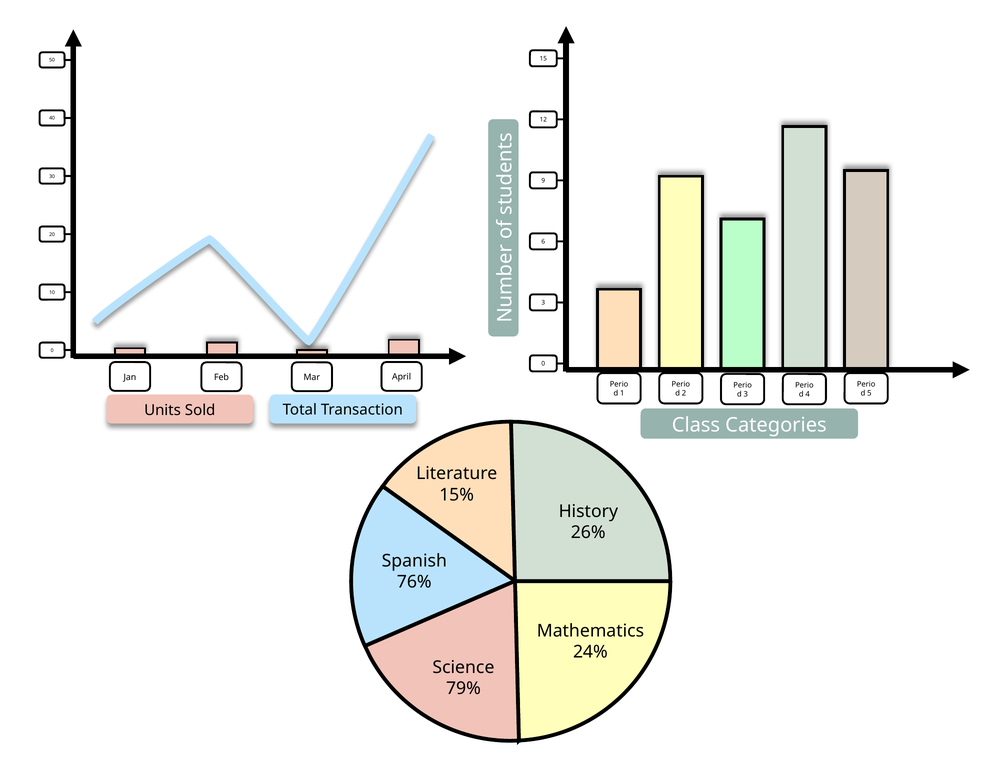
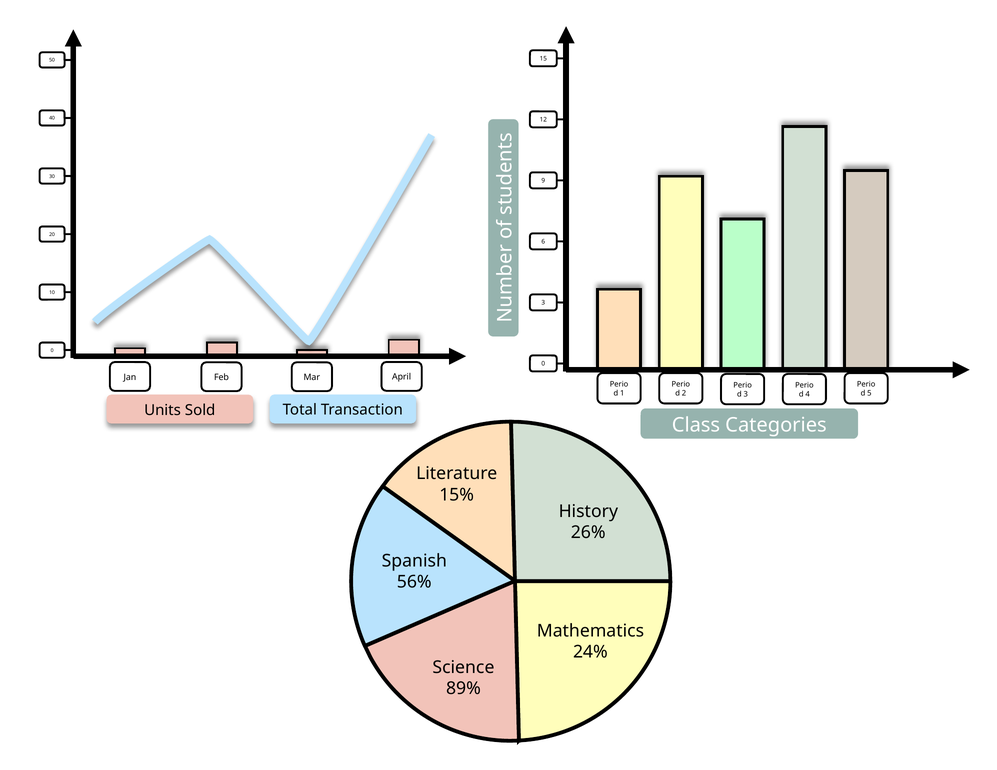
76%: 76% -> 56% (414, 582)
79%: 79% -> 89% (463, 689)
